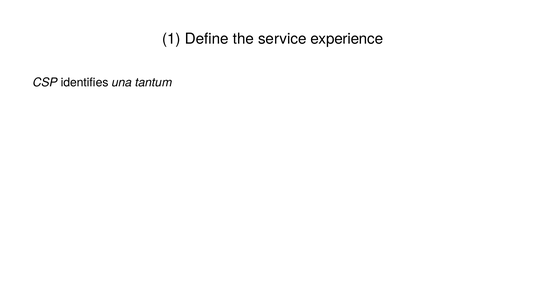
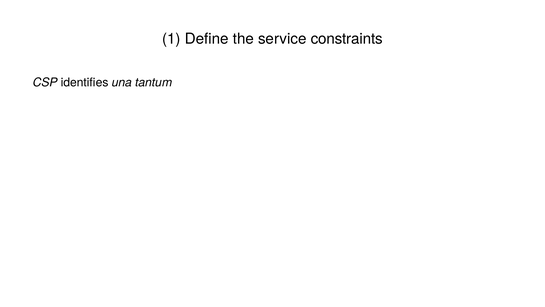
experience: experience -> constraints (347, 39)
